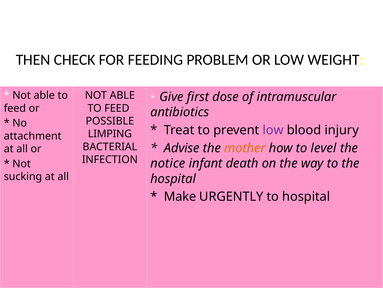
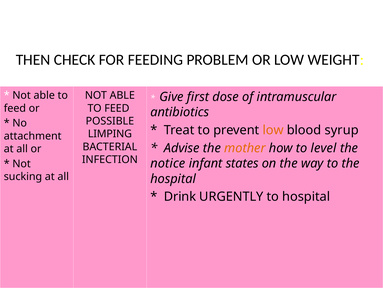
low colour: purple -> orange (273, 130)
injury: injury -> syrup (342, 130)
death: death -> states (242, 163)
Make: Make -> Drink (180, 196)
